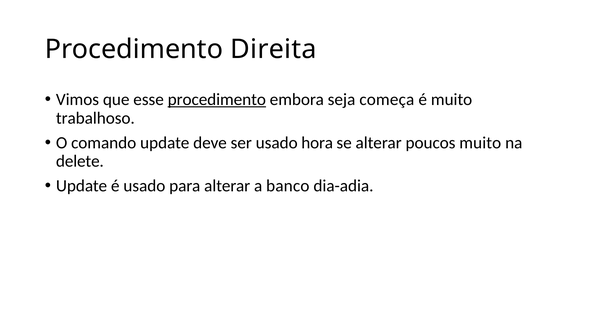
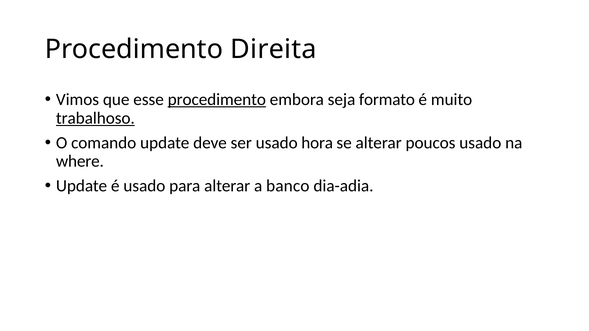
começa: começa -> formato (387, 100)
trabalhoso underline: none -> present (95, 118)
poucos muito: muito -> usado (480, 143)
delete: delete -> where (80, 161)
